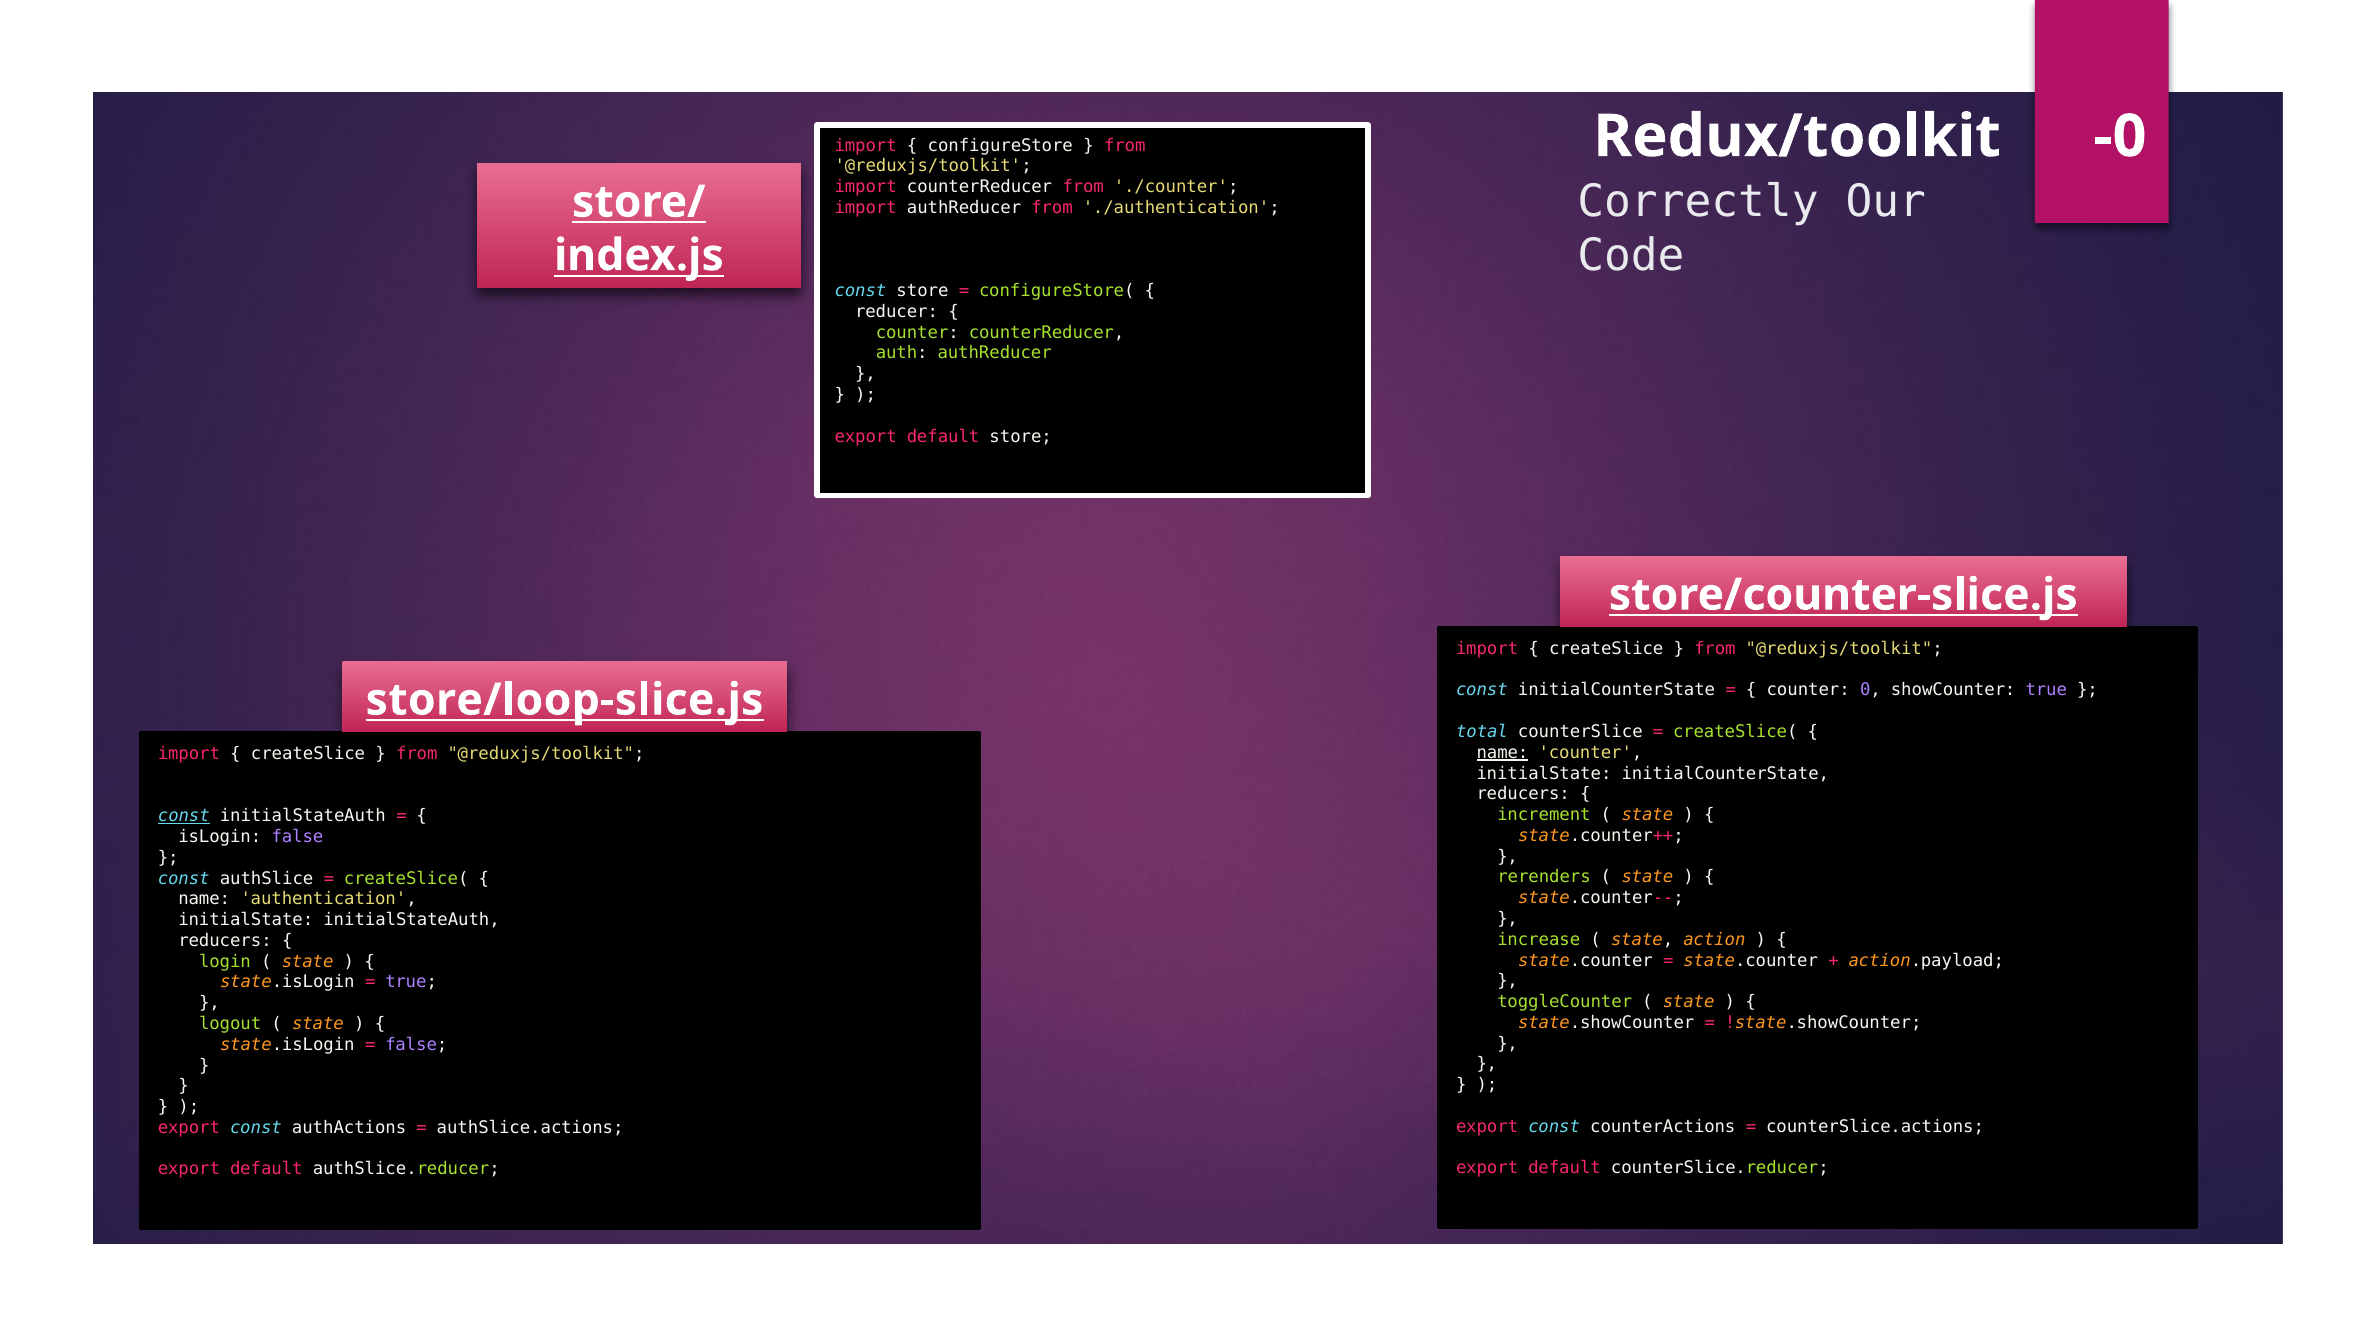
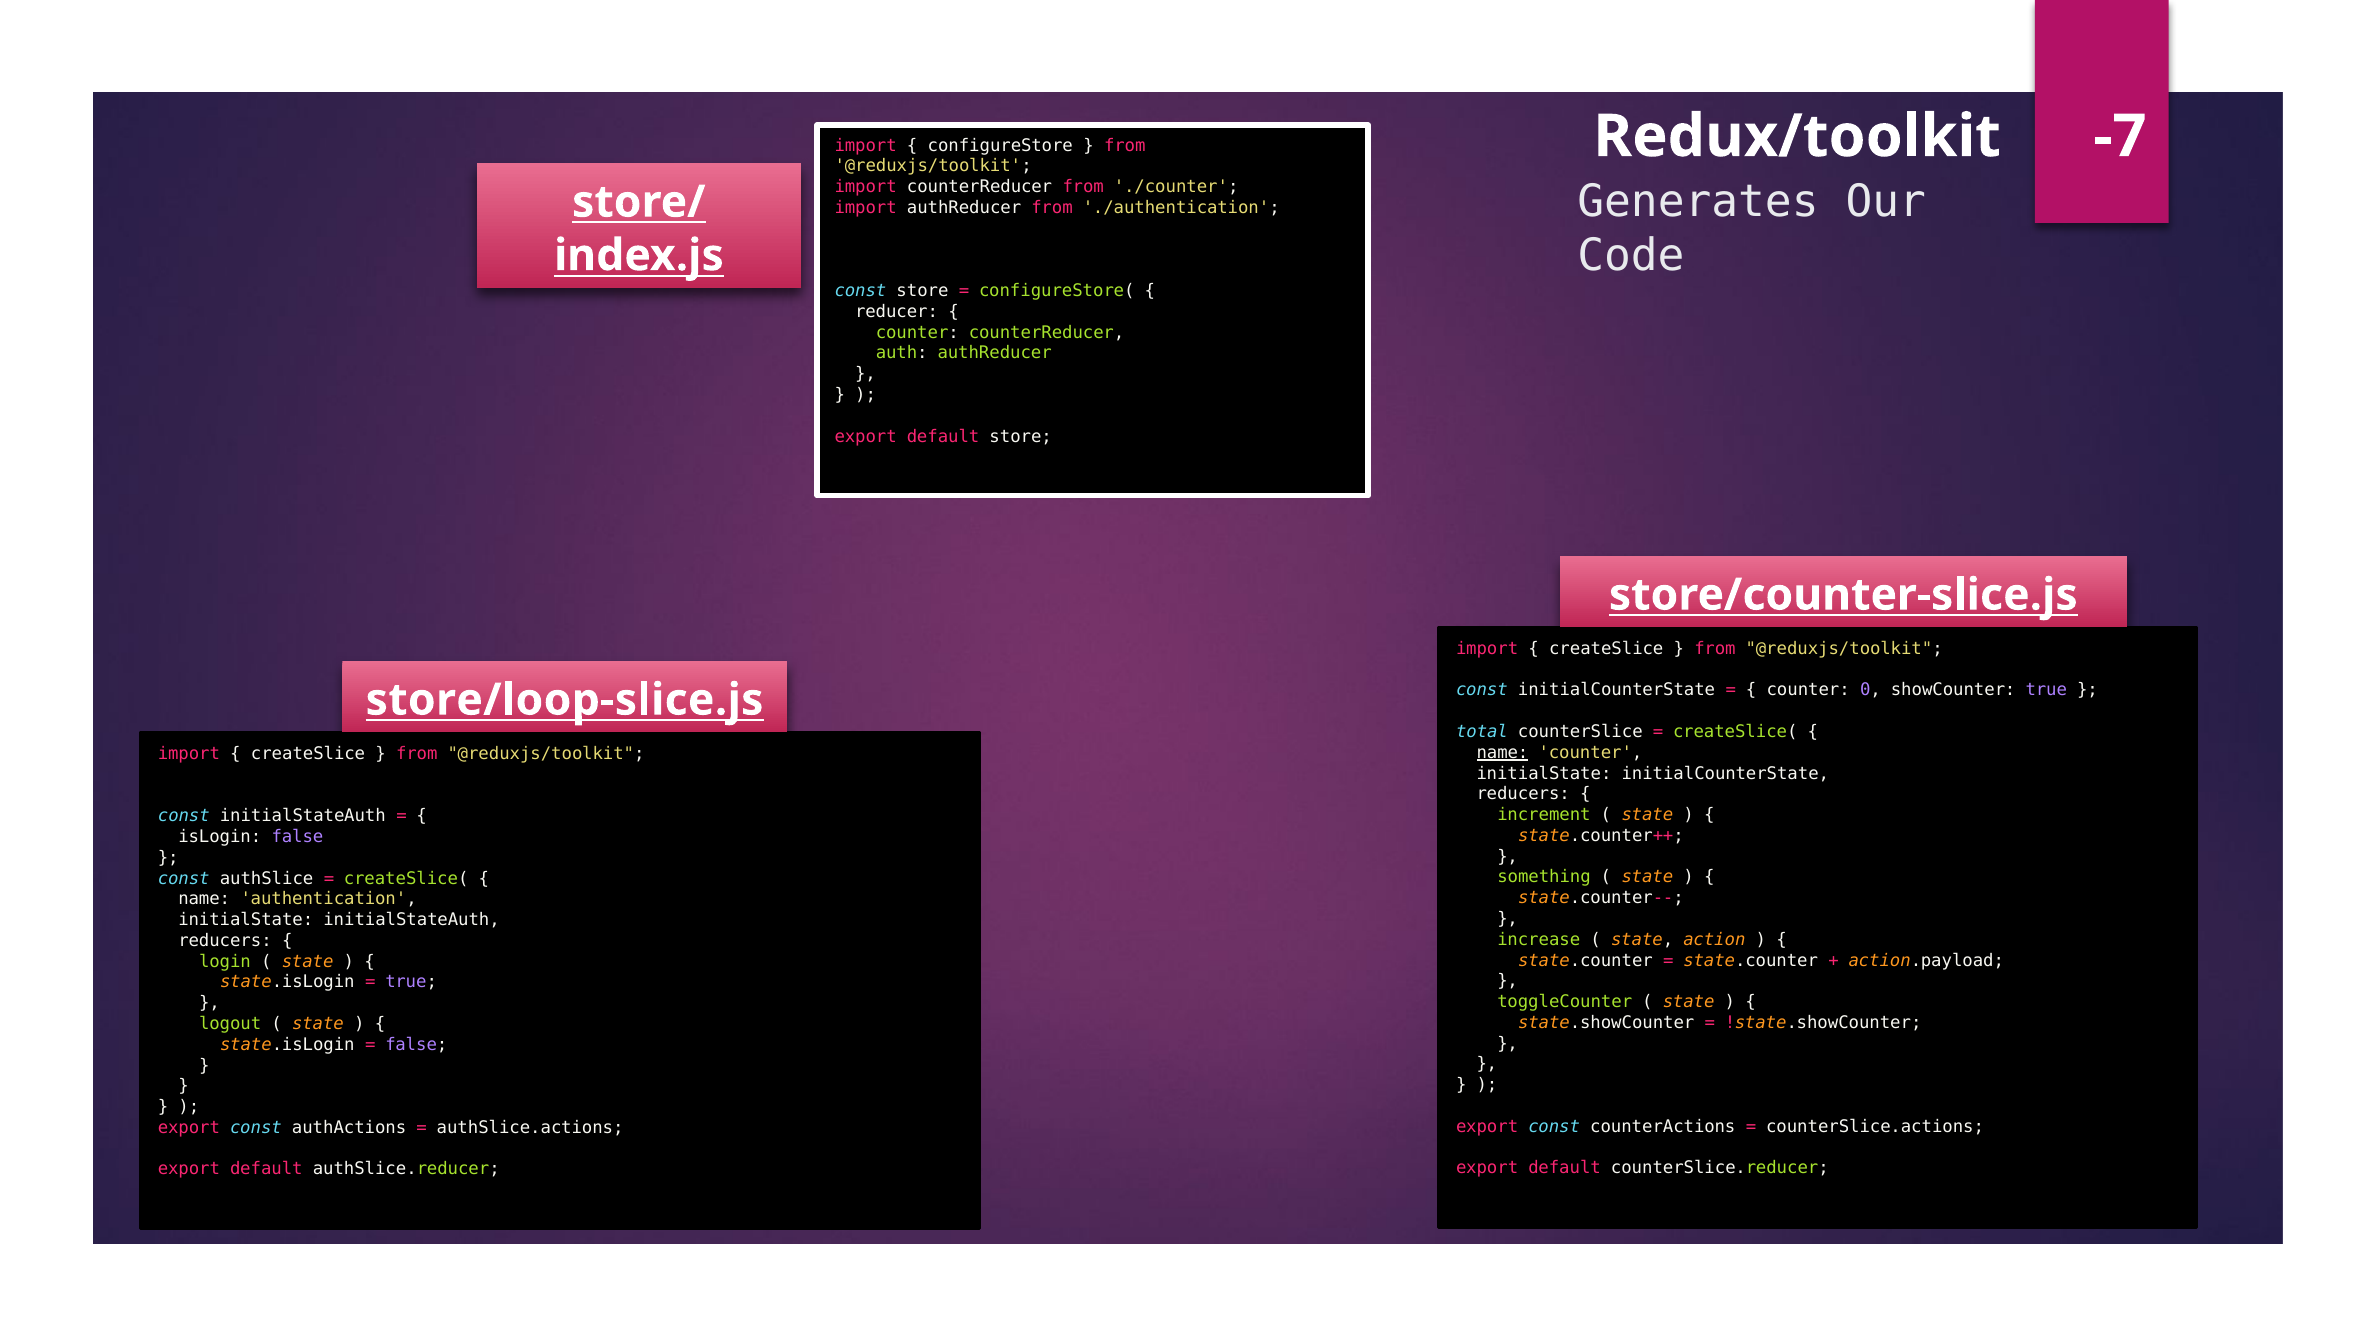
-0: -0 -> -7 (2120, 137)
Correctly: Correctly -> Generates (1698, 202)
const underline: present -> none (184, 816)
rerenders: rerenders -> something (1544, 877)
